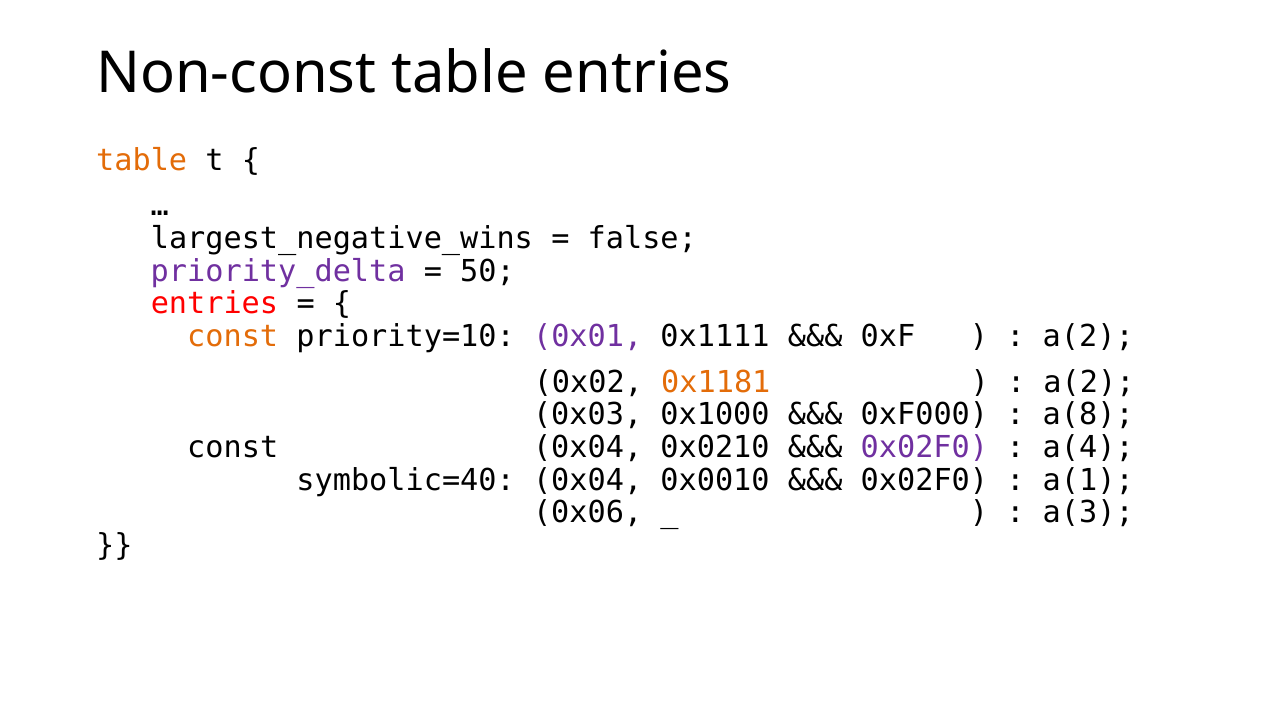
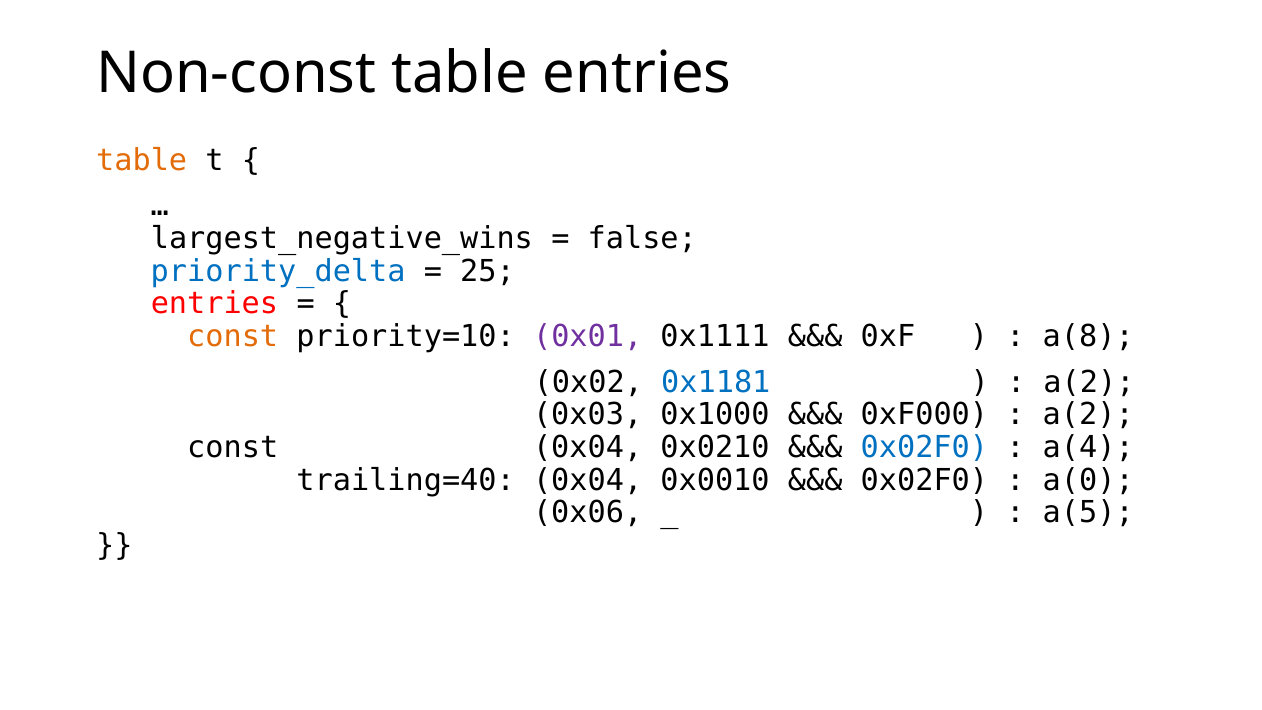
priority_delta colour: purple -> blue (278, 271)
50: 50 -> 25 (487, 271)
a(2: a(2 -> a(8 (1088, 336)
0x1181 colour: orange -> blue (716, 382)
a(8: a(8 -> a(2 (1088, 415)
0x02F0 colour: purple -> blue (924, 448)
symbolic=40: symbolic=40 -> trailing=40 (406, 480)
a(1: a(1 -> a(0 (1088, 480)
a(3: a(3 -> a(5 (1088, 513)
